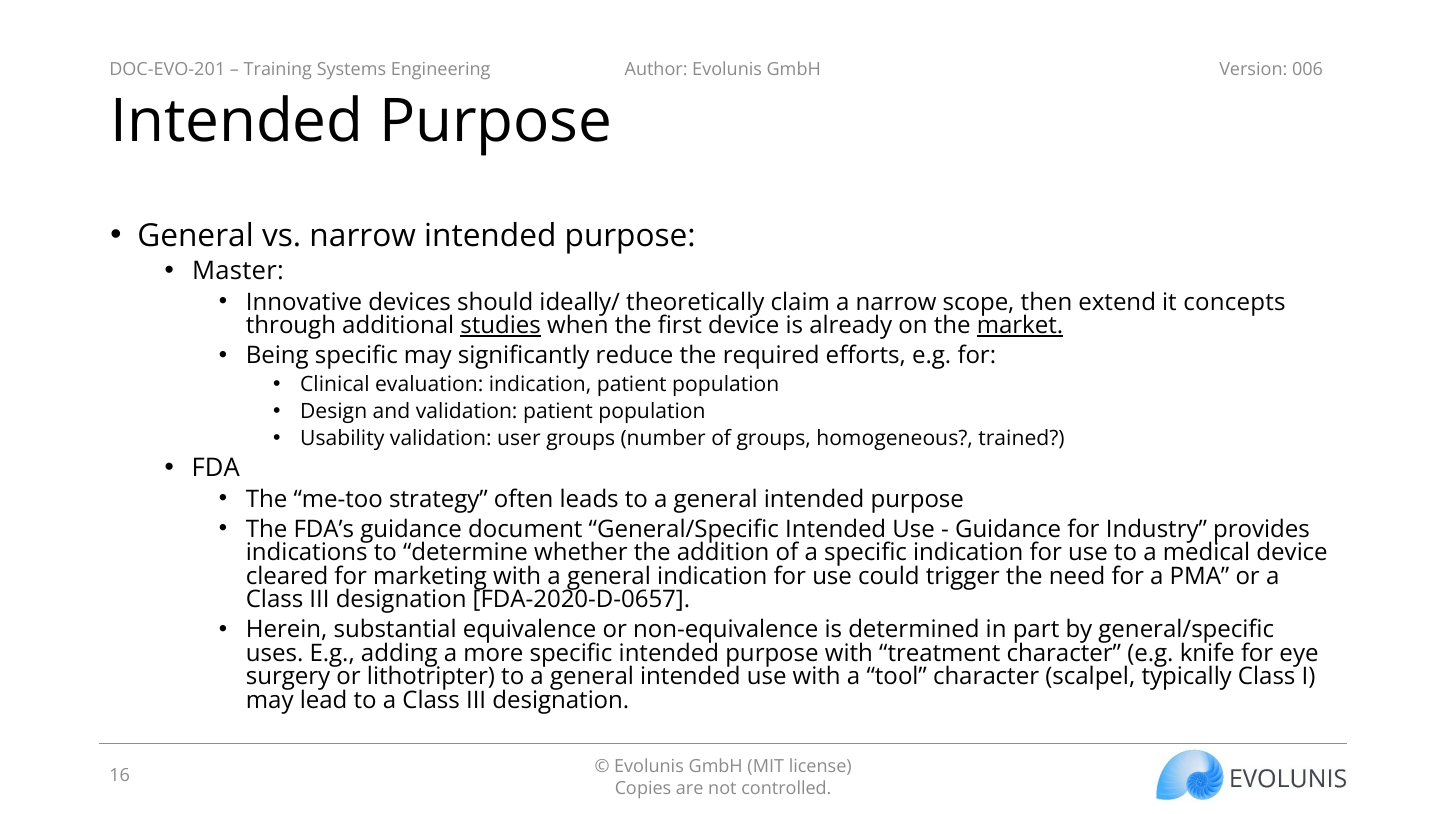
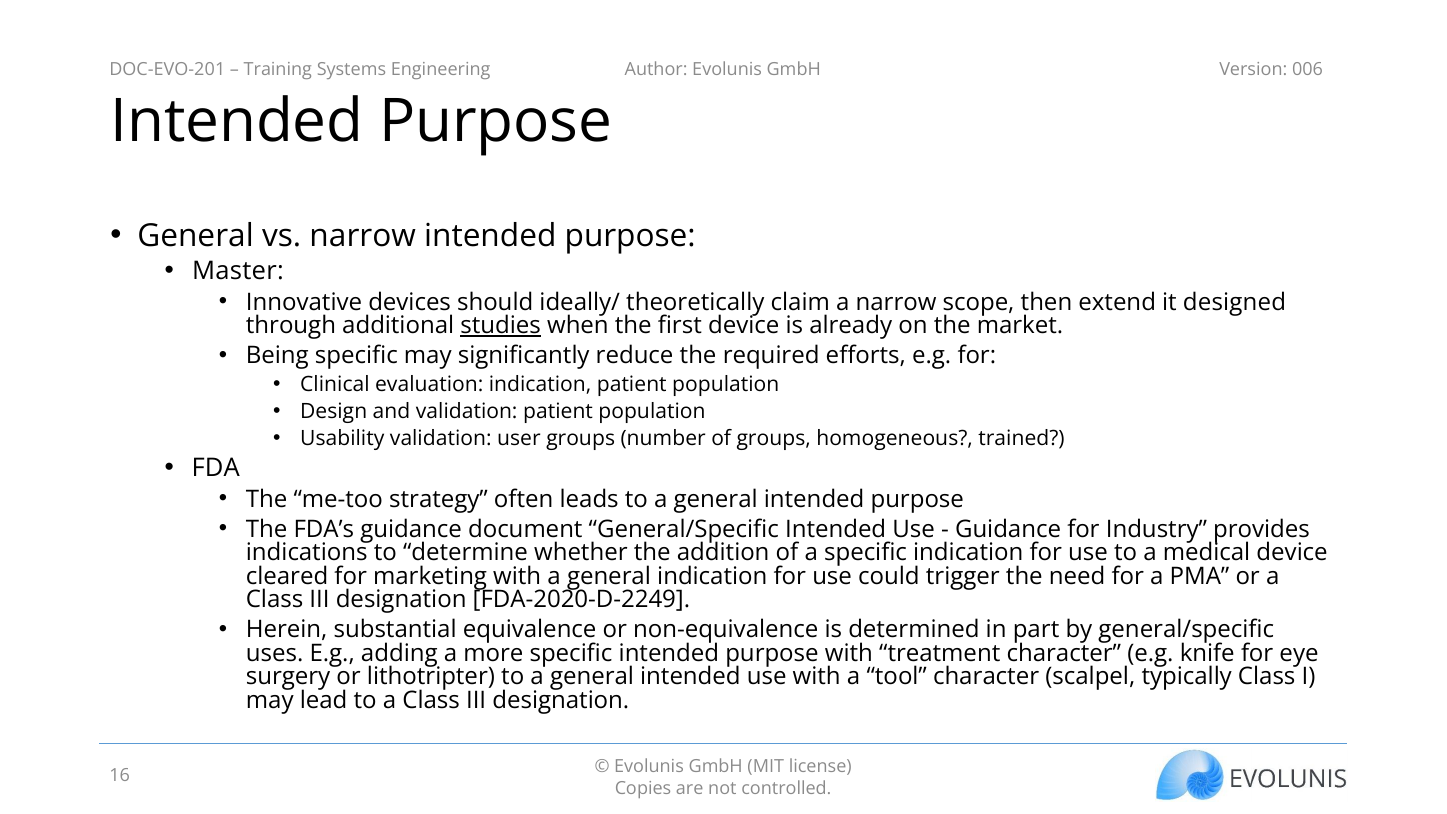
concepts: concepts -> designed (1235, 302)
market underline: present -> none (1020, 325)
FDA-2020-D-0657: FDA-2020-D-0657 -> FDA-2020-D-2249 (581, 600)
